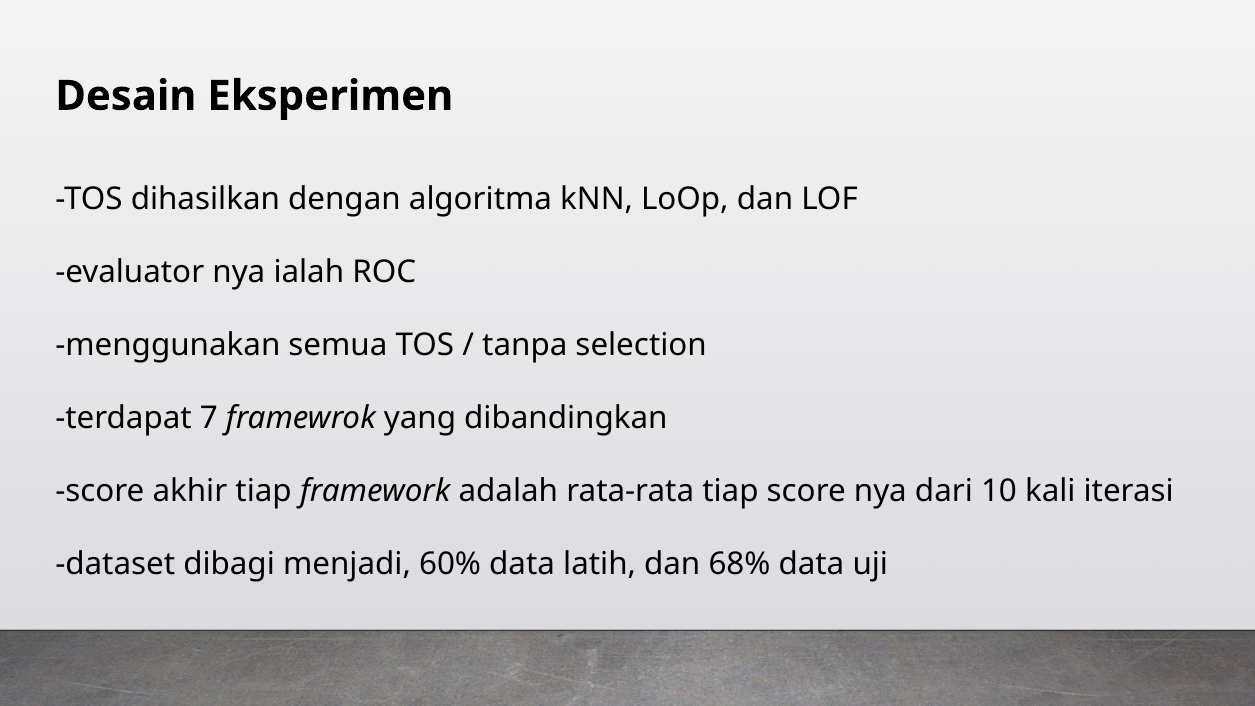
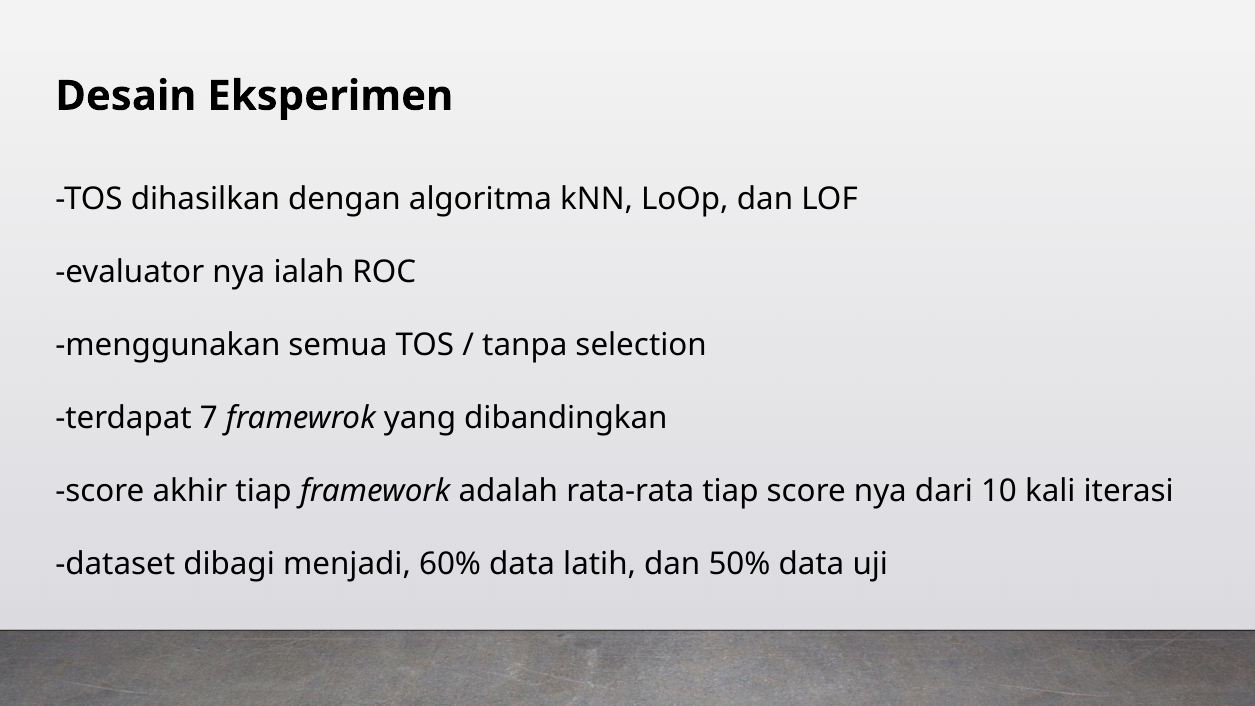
68%: 68% -> 50% (739, 564)
